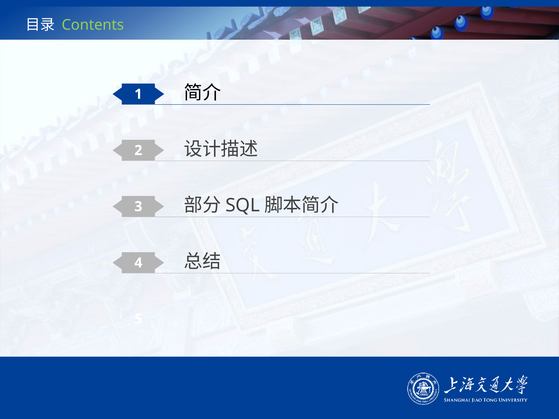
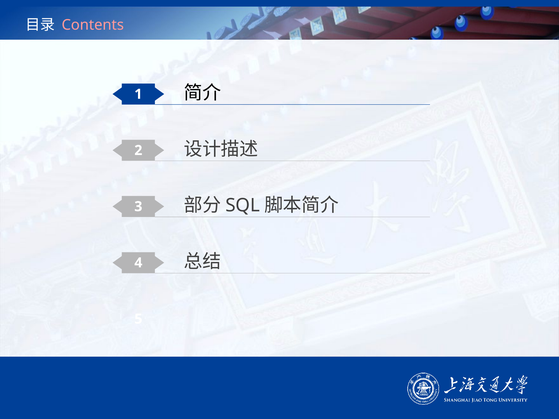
Contents colour: light green -> pink (93, 25)
